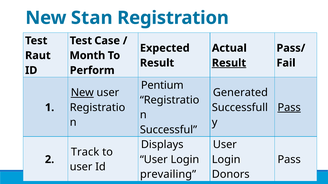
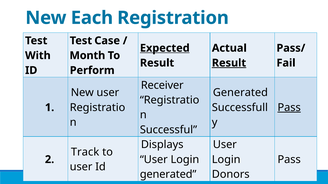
Stan: Stan -> Each (92, 18)
Expected underline: none -> present (165, 48)
Raut: Raut -> With (38, 56)
Pentium: Pentium -> Receiver (162, 85)
New underline: present -> none (82, 93)
prevailing: prevailing -> generated (168, 175)
